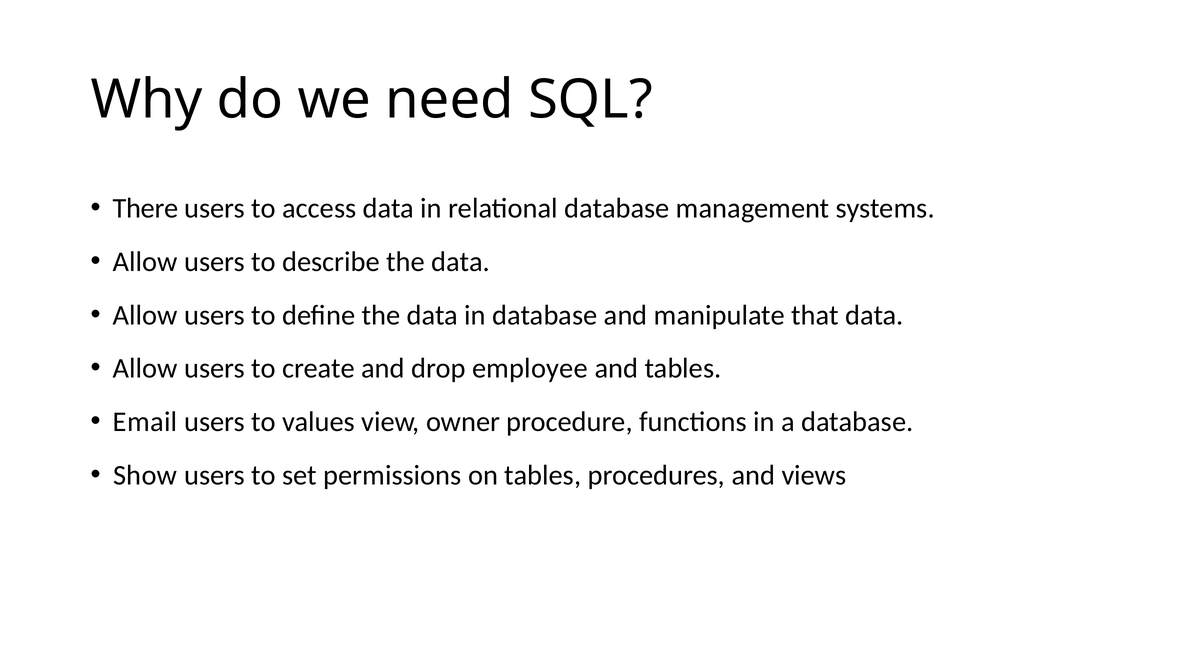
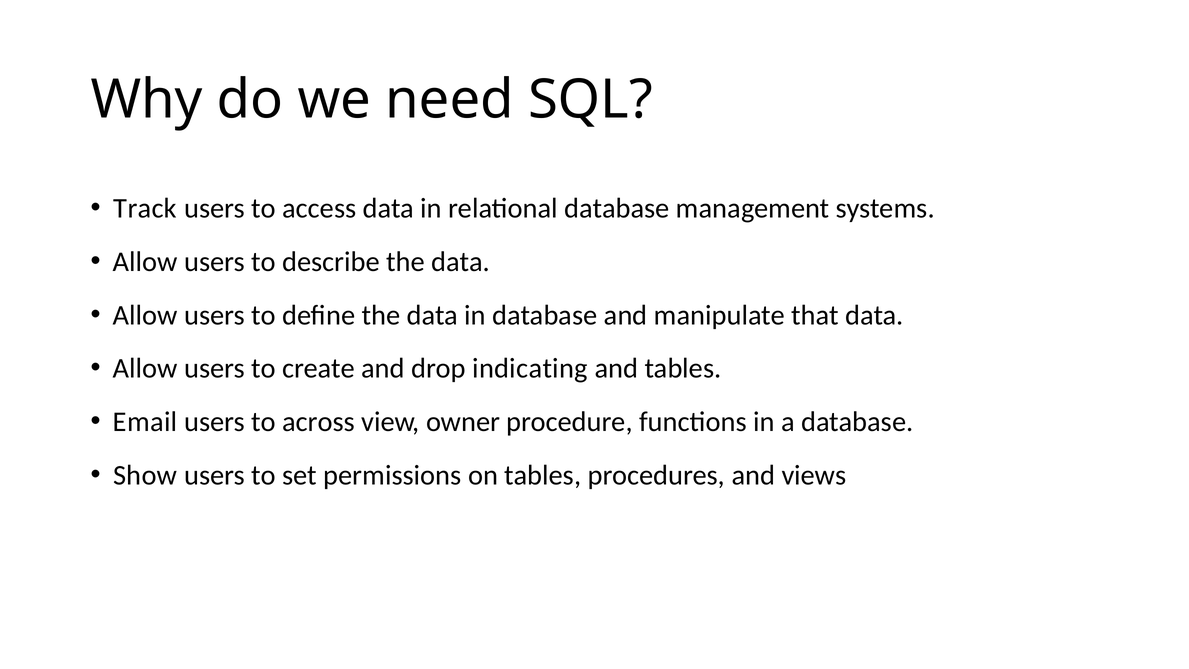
There: There -> Track (145, 208)
employee: employee -> indicating (530, 368)
values: values -> across (318, 422)
